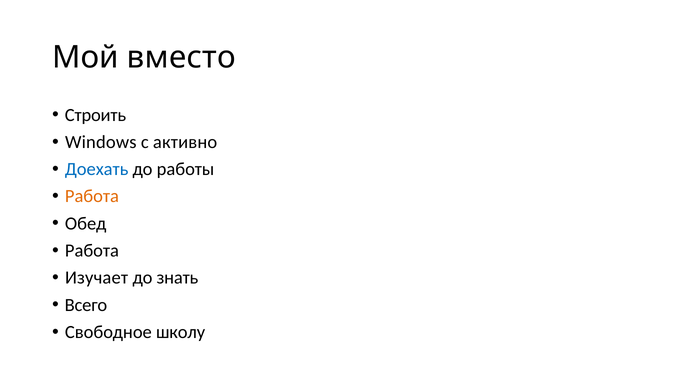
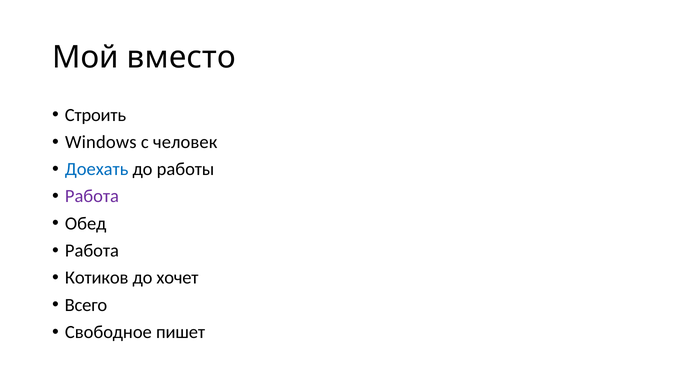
активно: активно -> человек (185, 142)
Работа colour: orange -> purple (92, 196)
Изучает: Изучает -> Котиков (97, 278)
знать: знать -> хочет (177, 278)
школу: школу -> пишет (181, 332)
